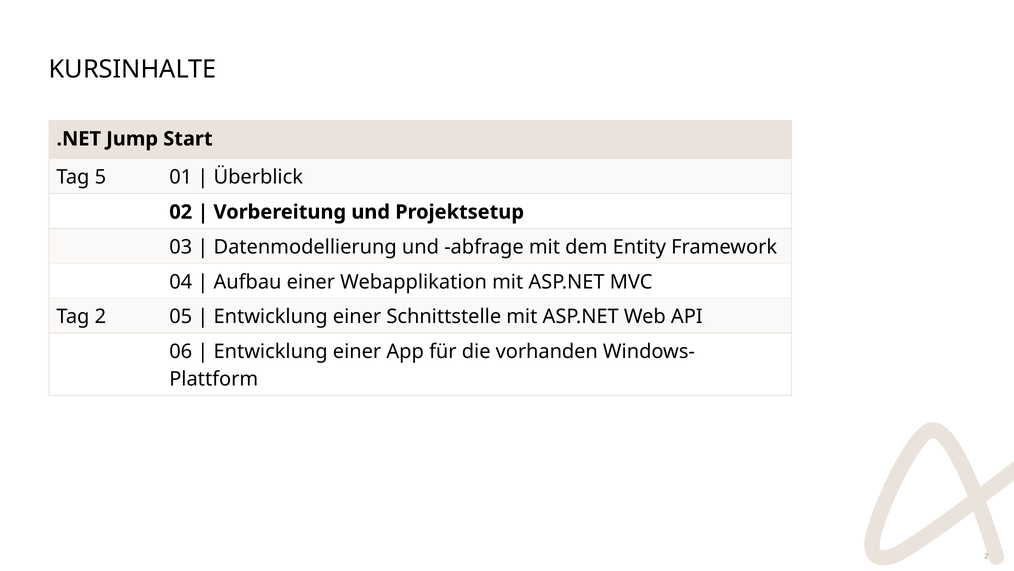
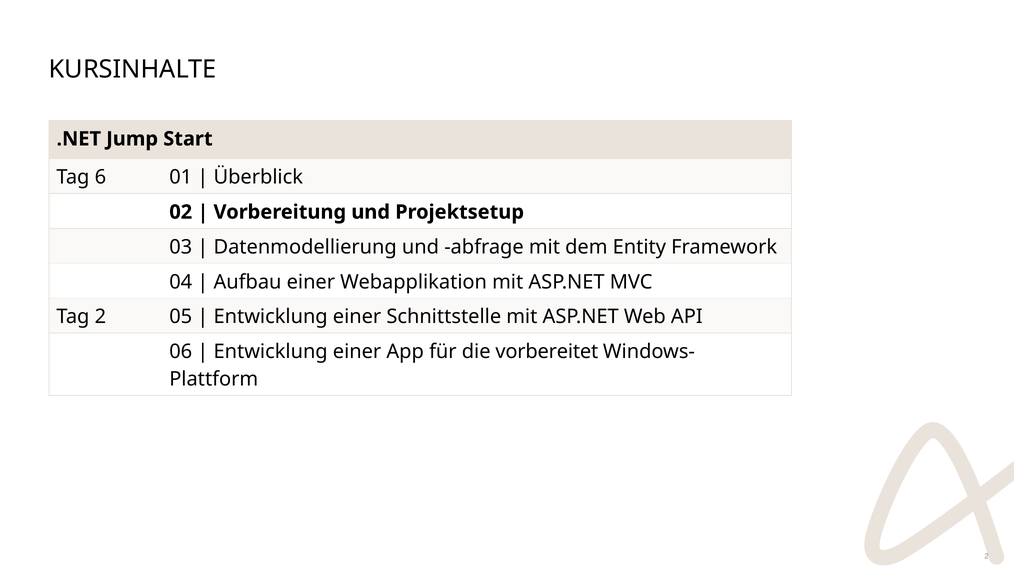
5: 5 -> 6 (100, 177)
vorhanden: vorhanden -> vorbereitet (547, 351)
